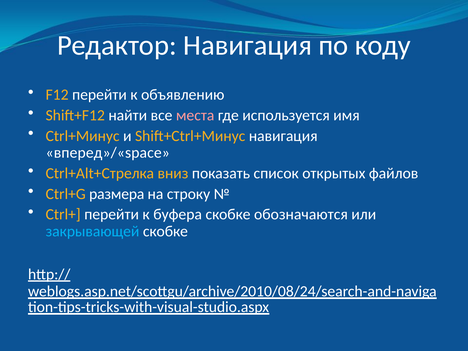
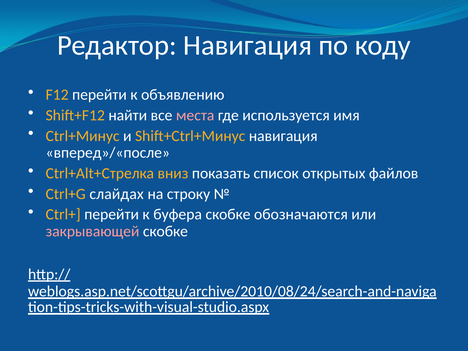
вперед»/«space: вперед»/«space -> вперед»/«после (108, 153)
размера: размера -> слайдах (117, 194)
закрывающей colour: light blue -> pink (93, 231)
